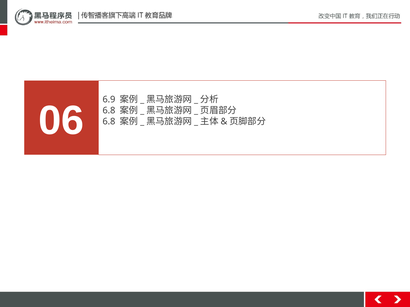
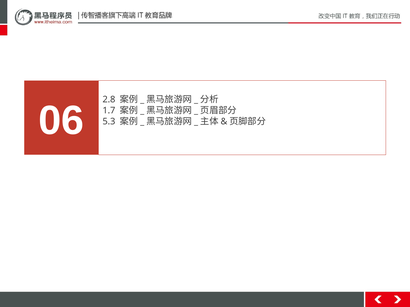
6.9: 6.9 -> 2.8 (109, 100)
6.8: 6.8 -> 1.7 (109, 111)
6.8: 6.8 -> 5.3 (109, 122)
